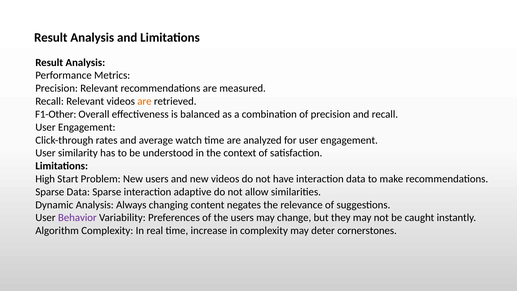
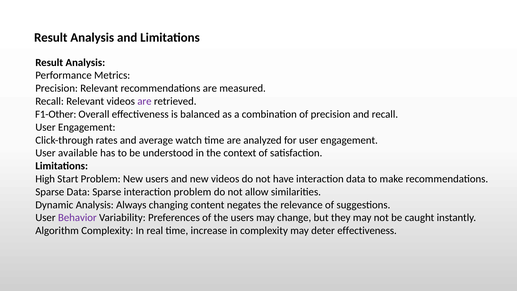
are colour: orange -> purple (144, 101)
similarity: similarity -> available (78, 153)
interaction adaptive: adaptive -> problem (193, 192)
deter cornerstones: cornerstones -> effectiveness (367, 231)
